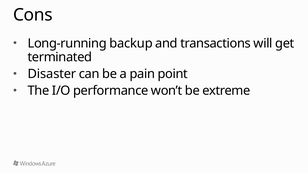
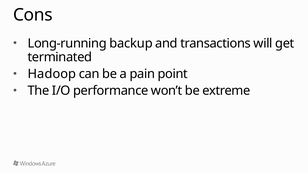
Disaster: Disaster -> Hadoop (52, 74)
